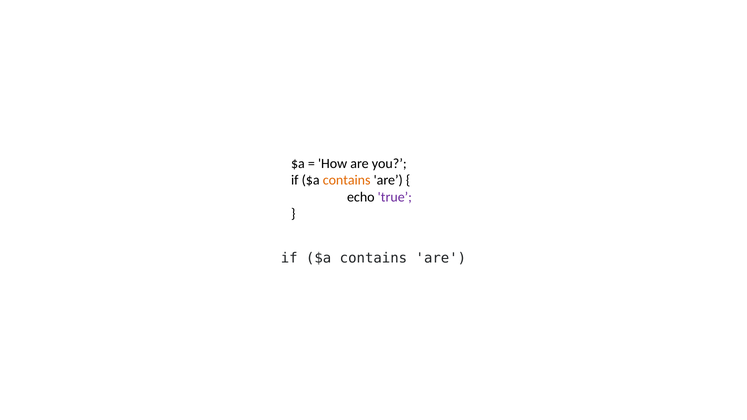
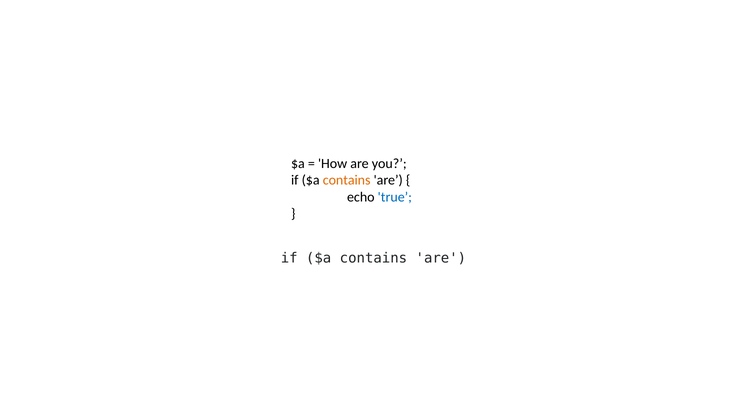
true colour: purple -> blue (395, 197)
